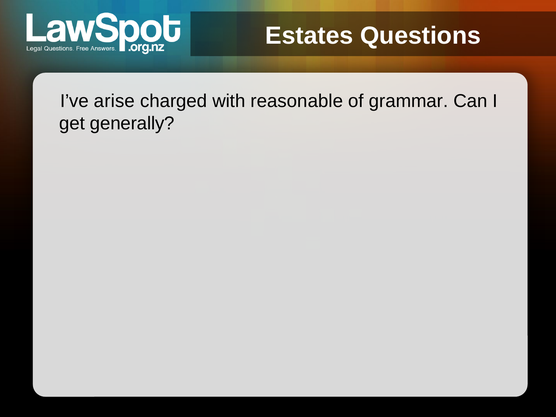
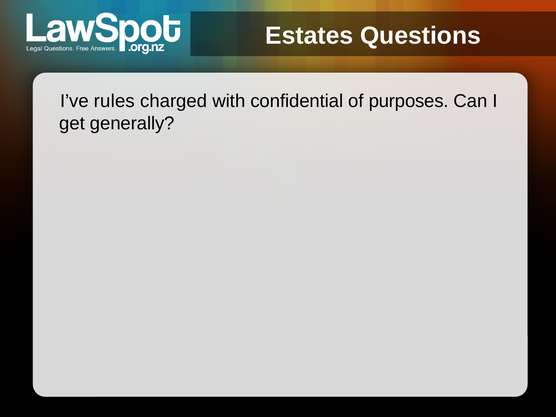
arise: arise -> rules (114, 101)
reasonable: reasonable -> confidential (297, 101)
grammar: grammar -> purposes (409, 101)
